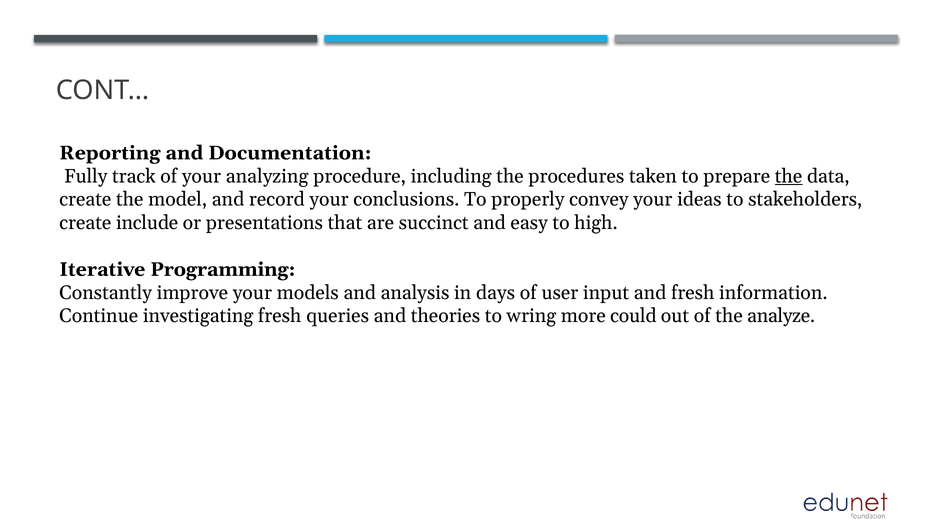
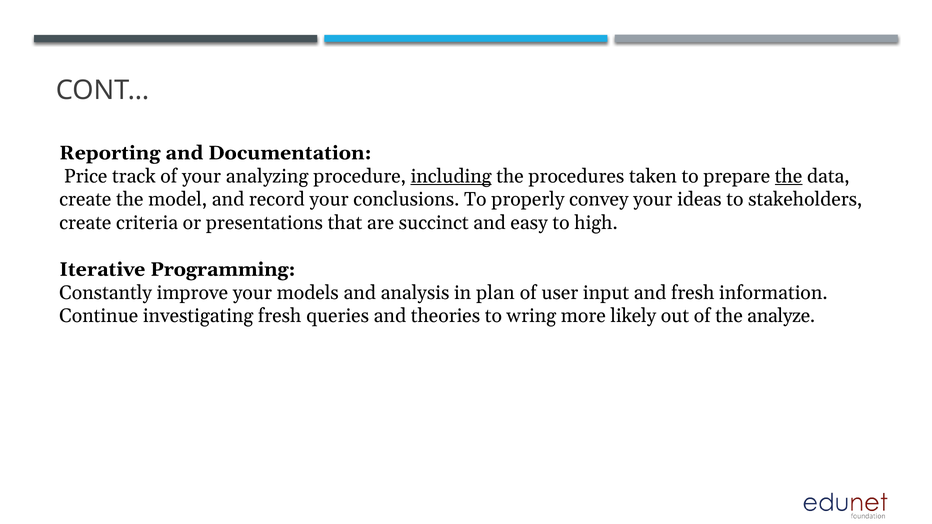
Fully: Fully -> Price (86, 176)
including underline: none -> present (451, 176)
include: include -> criteria (147, 223)
days: days -> plan (495, 293)
could: could -> likely (633, 316)
